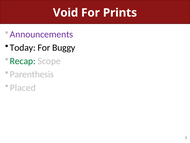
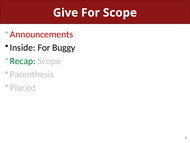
Void: Void -> Give (66, 13)
For Prints: Prints -> Scope (120, 13)
Announcements colour: purple -> red (41, 34)
Today: Today -> Inside (23, 48)
